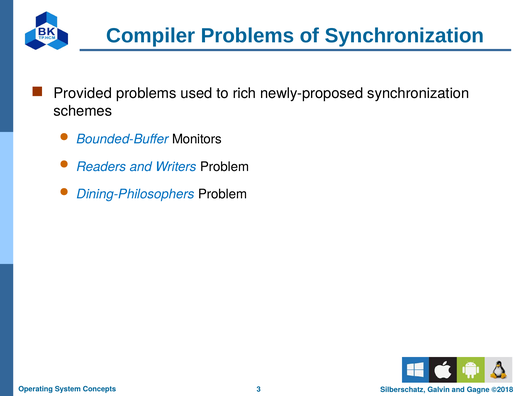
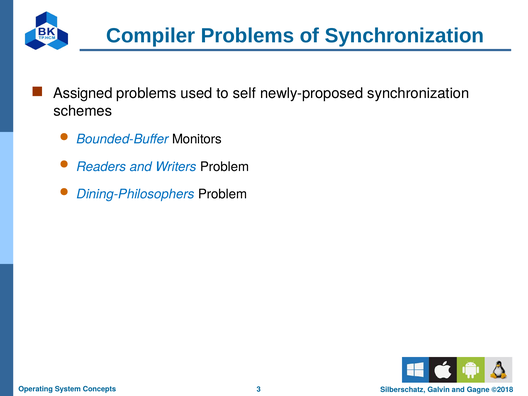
Provided: Provided -> Assigned (83, 93)
rich: rich -> self (244, 93)
